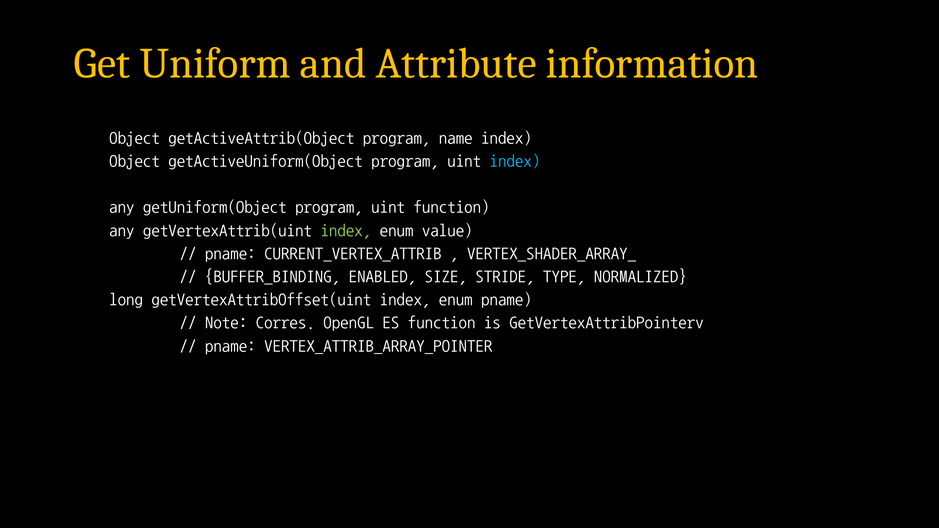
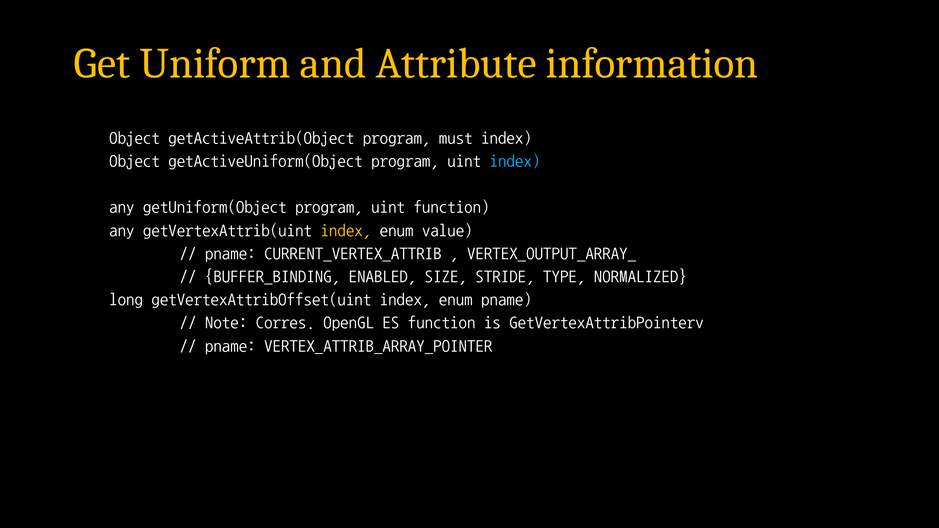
name: name -> must (456, 138)
index colour: light green -> yellow (346, 230)
VERTEX_SHADER_ARRAY_: VERTEX_SHADER_ARRAY_ -> VERTEX_OUTPUT_ARRAY_ (552, 253)
